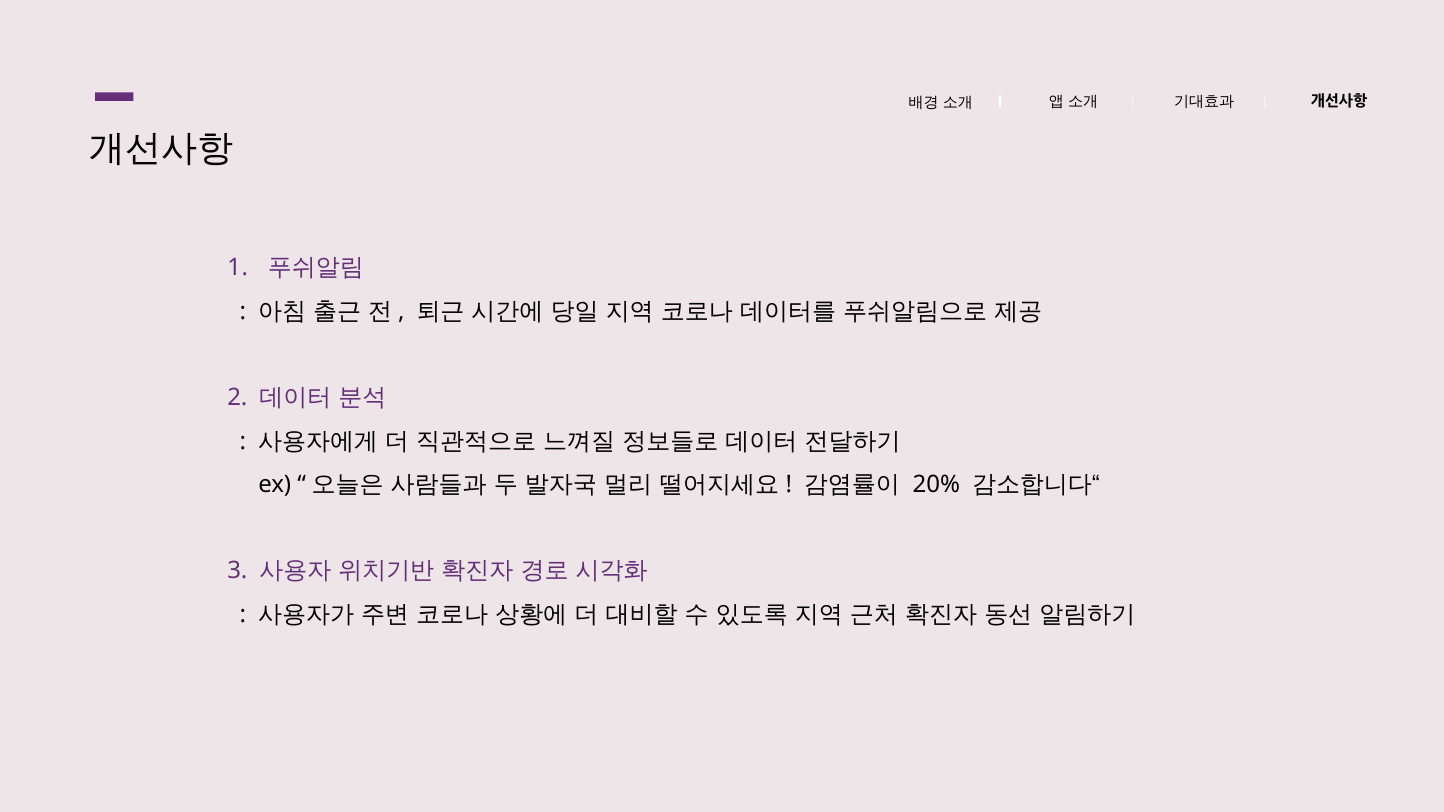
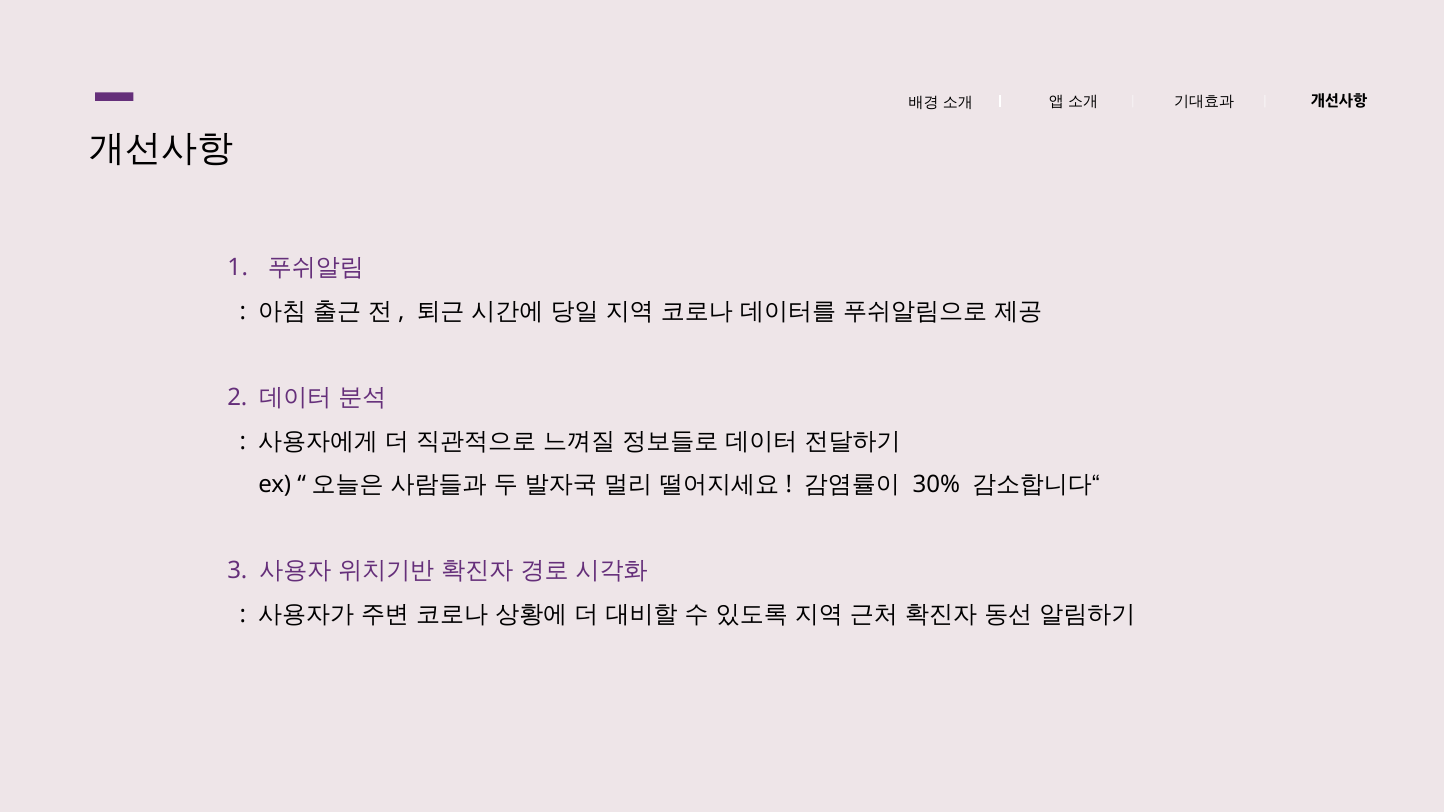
20%: 20% -> 30% (936, 484)
